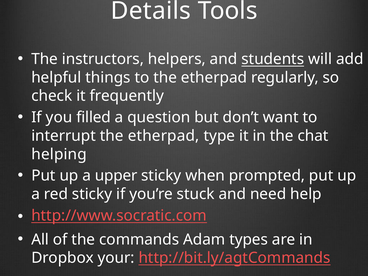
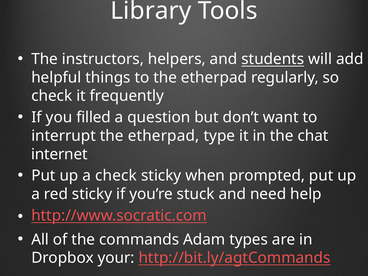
Details: Details -> Library (151, 11)
helping: helping -> internet (59, 154)
a upper: upper -> check (116, 176)
